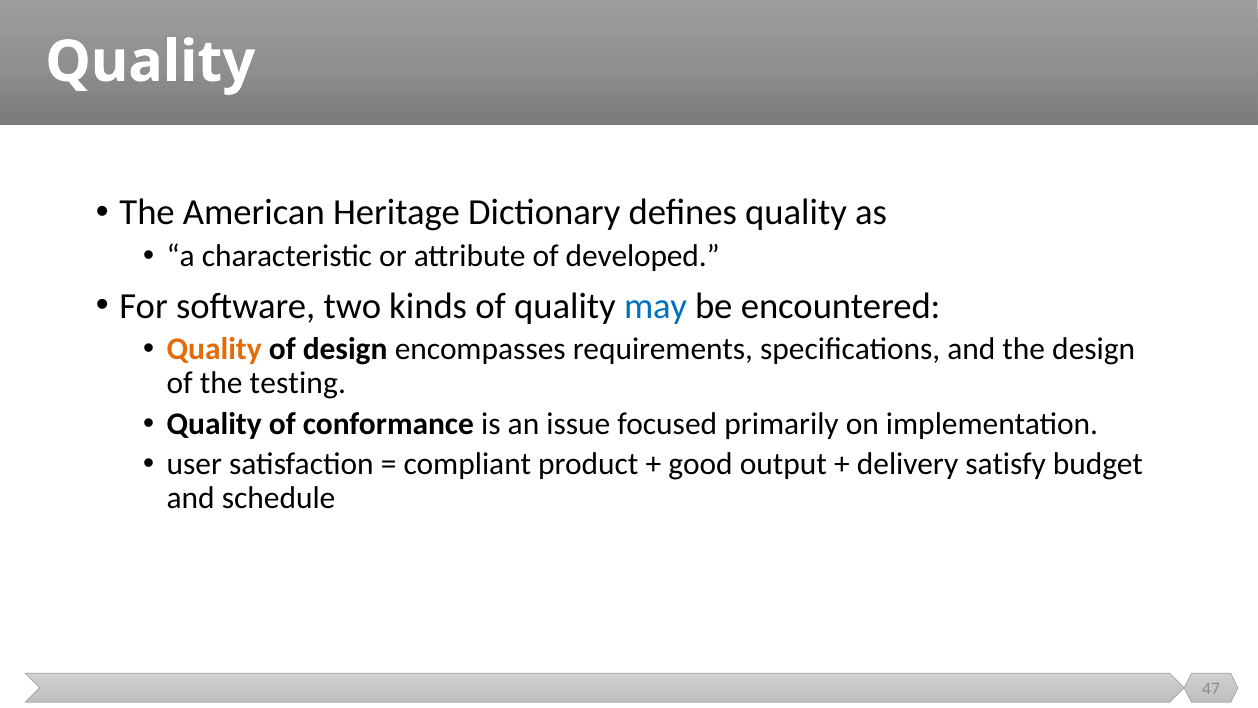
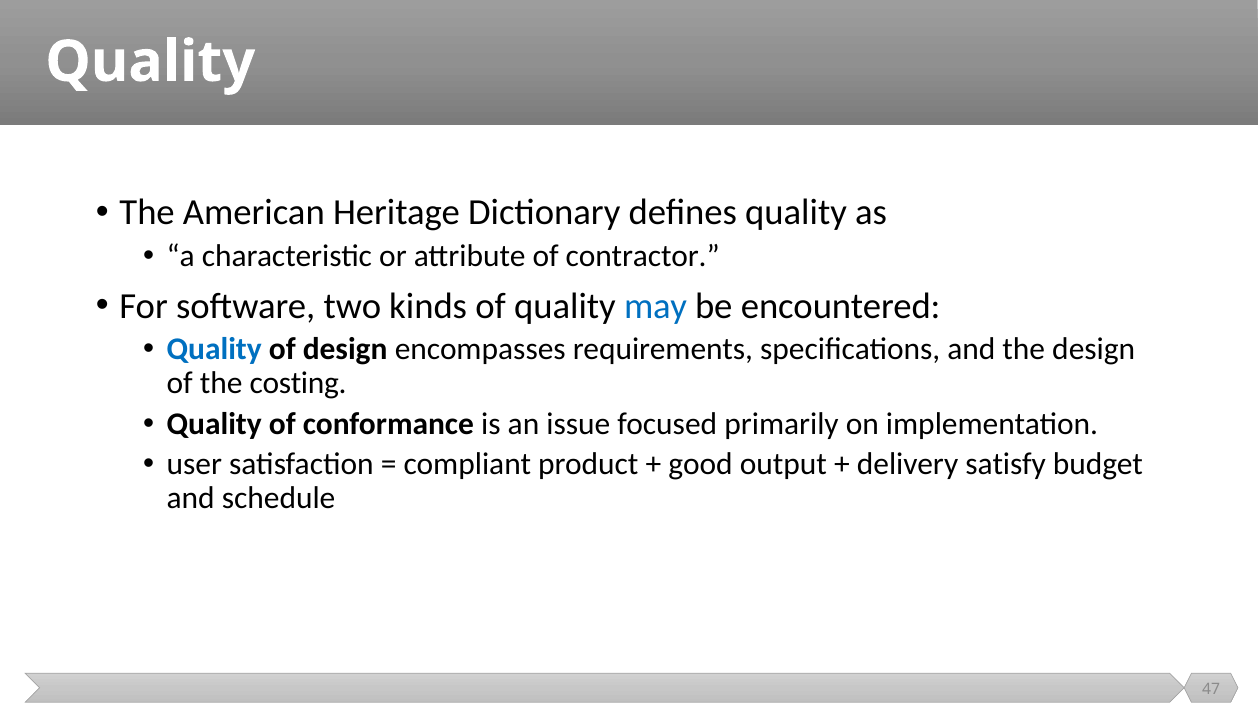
developed: developed -> contractor (643, 256)
Quality colour: orange -> blue (214, 349)
testing: testing -> costing (298, 383)
